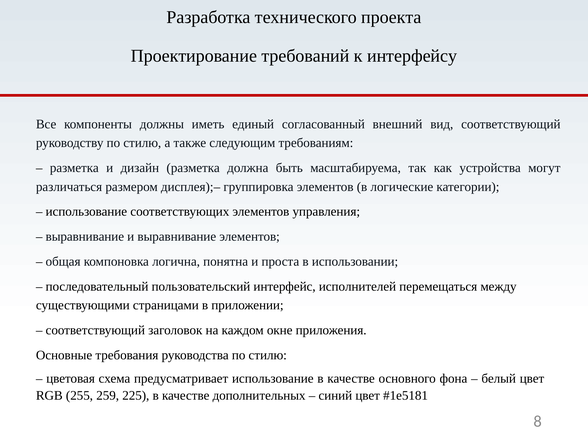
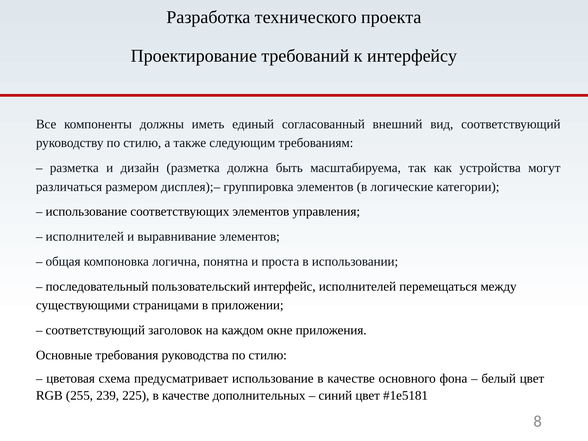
выравнивание: выравнивание -> исполнителей (85, 237)
259: 259 -> 239 (108, 396)
